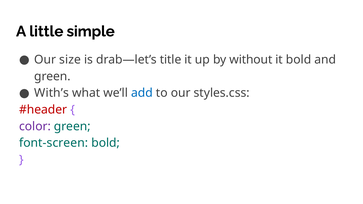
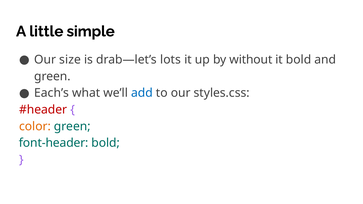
title: title -> lots (171, 60)
With’s: With’s -> Each’s (52, 93)
color colour: purple -> orange (35, 126)
font-screen: font-screen -> font-header (54, 143)
